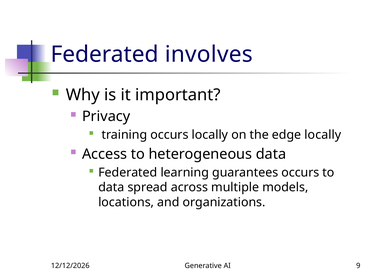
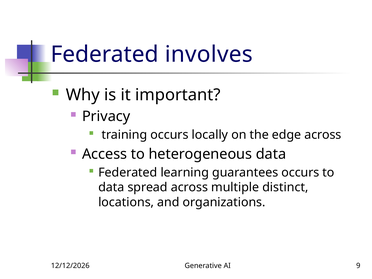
edge locally: locally -> across (323, 135)
models: models -> distinct (285, 187)
